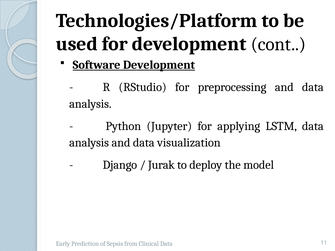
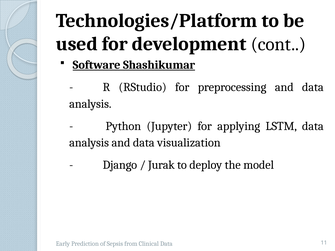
Software Development: Development -> Shashikumar (159, 65)
